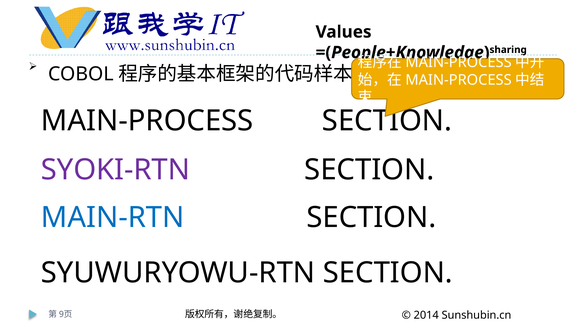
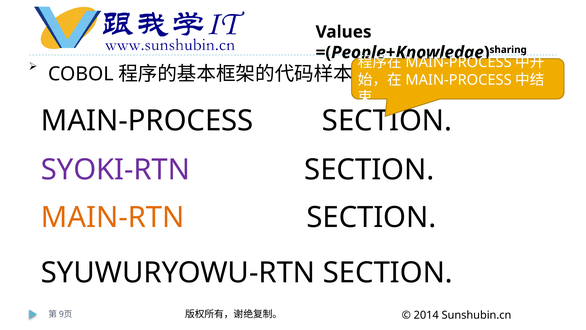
MAIN-RTN colour: blue -> orange (113, 217)
